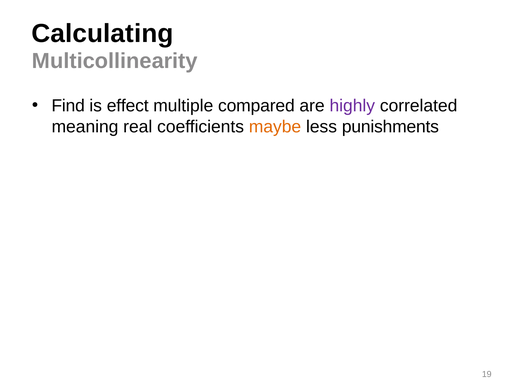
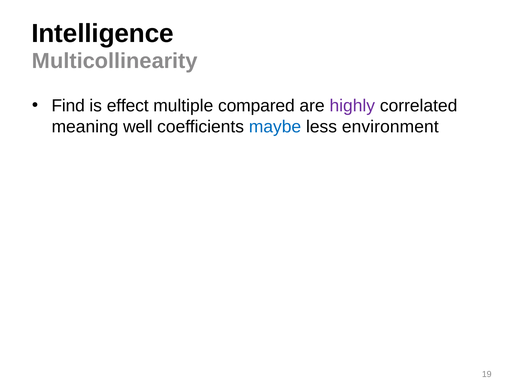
Calculating: Calculating -> Intelligence (103, 34)
real: real -> well (138, 127)
maybe colour: orange -> blue (275, 127)
punishments: punishments -> environment (390, 127)
